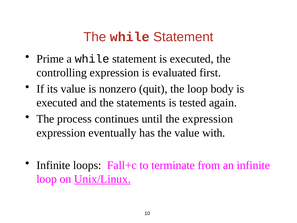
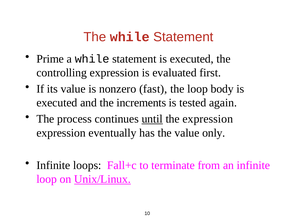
quit: quit -> fast (153, 89)
statements: statements -> increments (141, 103)
until underline: none -> present (152, 119)
with: with -> only (214, 133)
